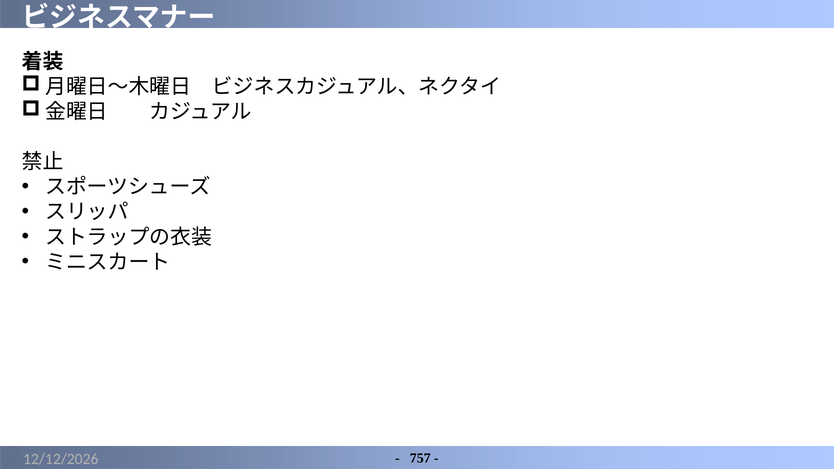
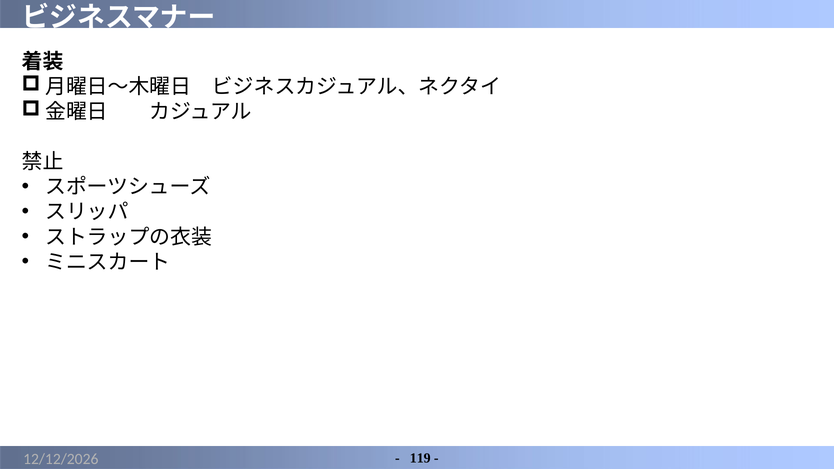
757: 757 -> 119 (420, 458)
